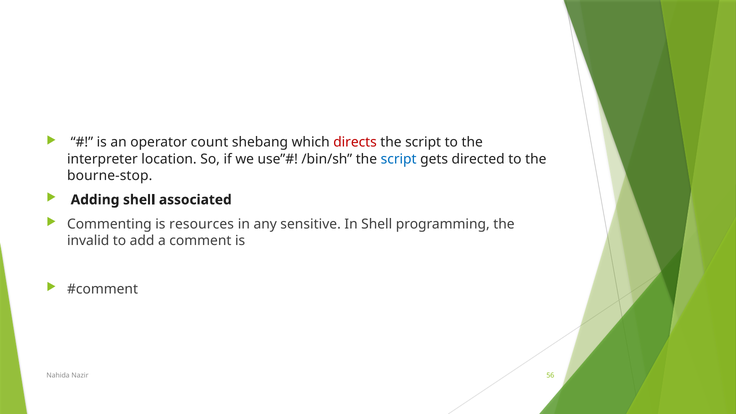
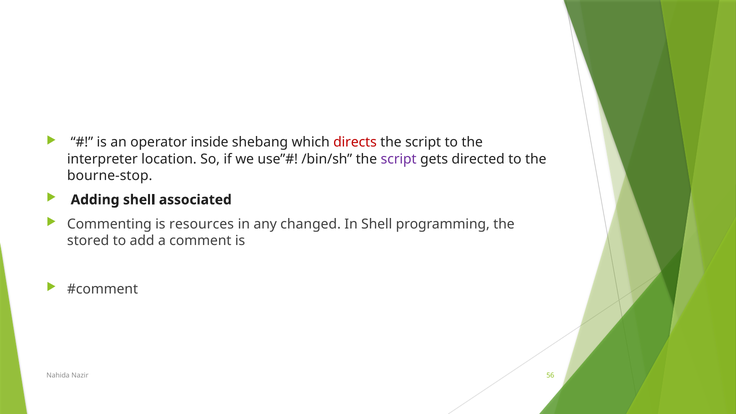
count: count -> inside (210, 142)
script colour: blue -> purple (399, 159)
sensitive: sensitive -> changed (311, 224)
invalid: invalid -> stored (88, 241)
